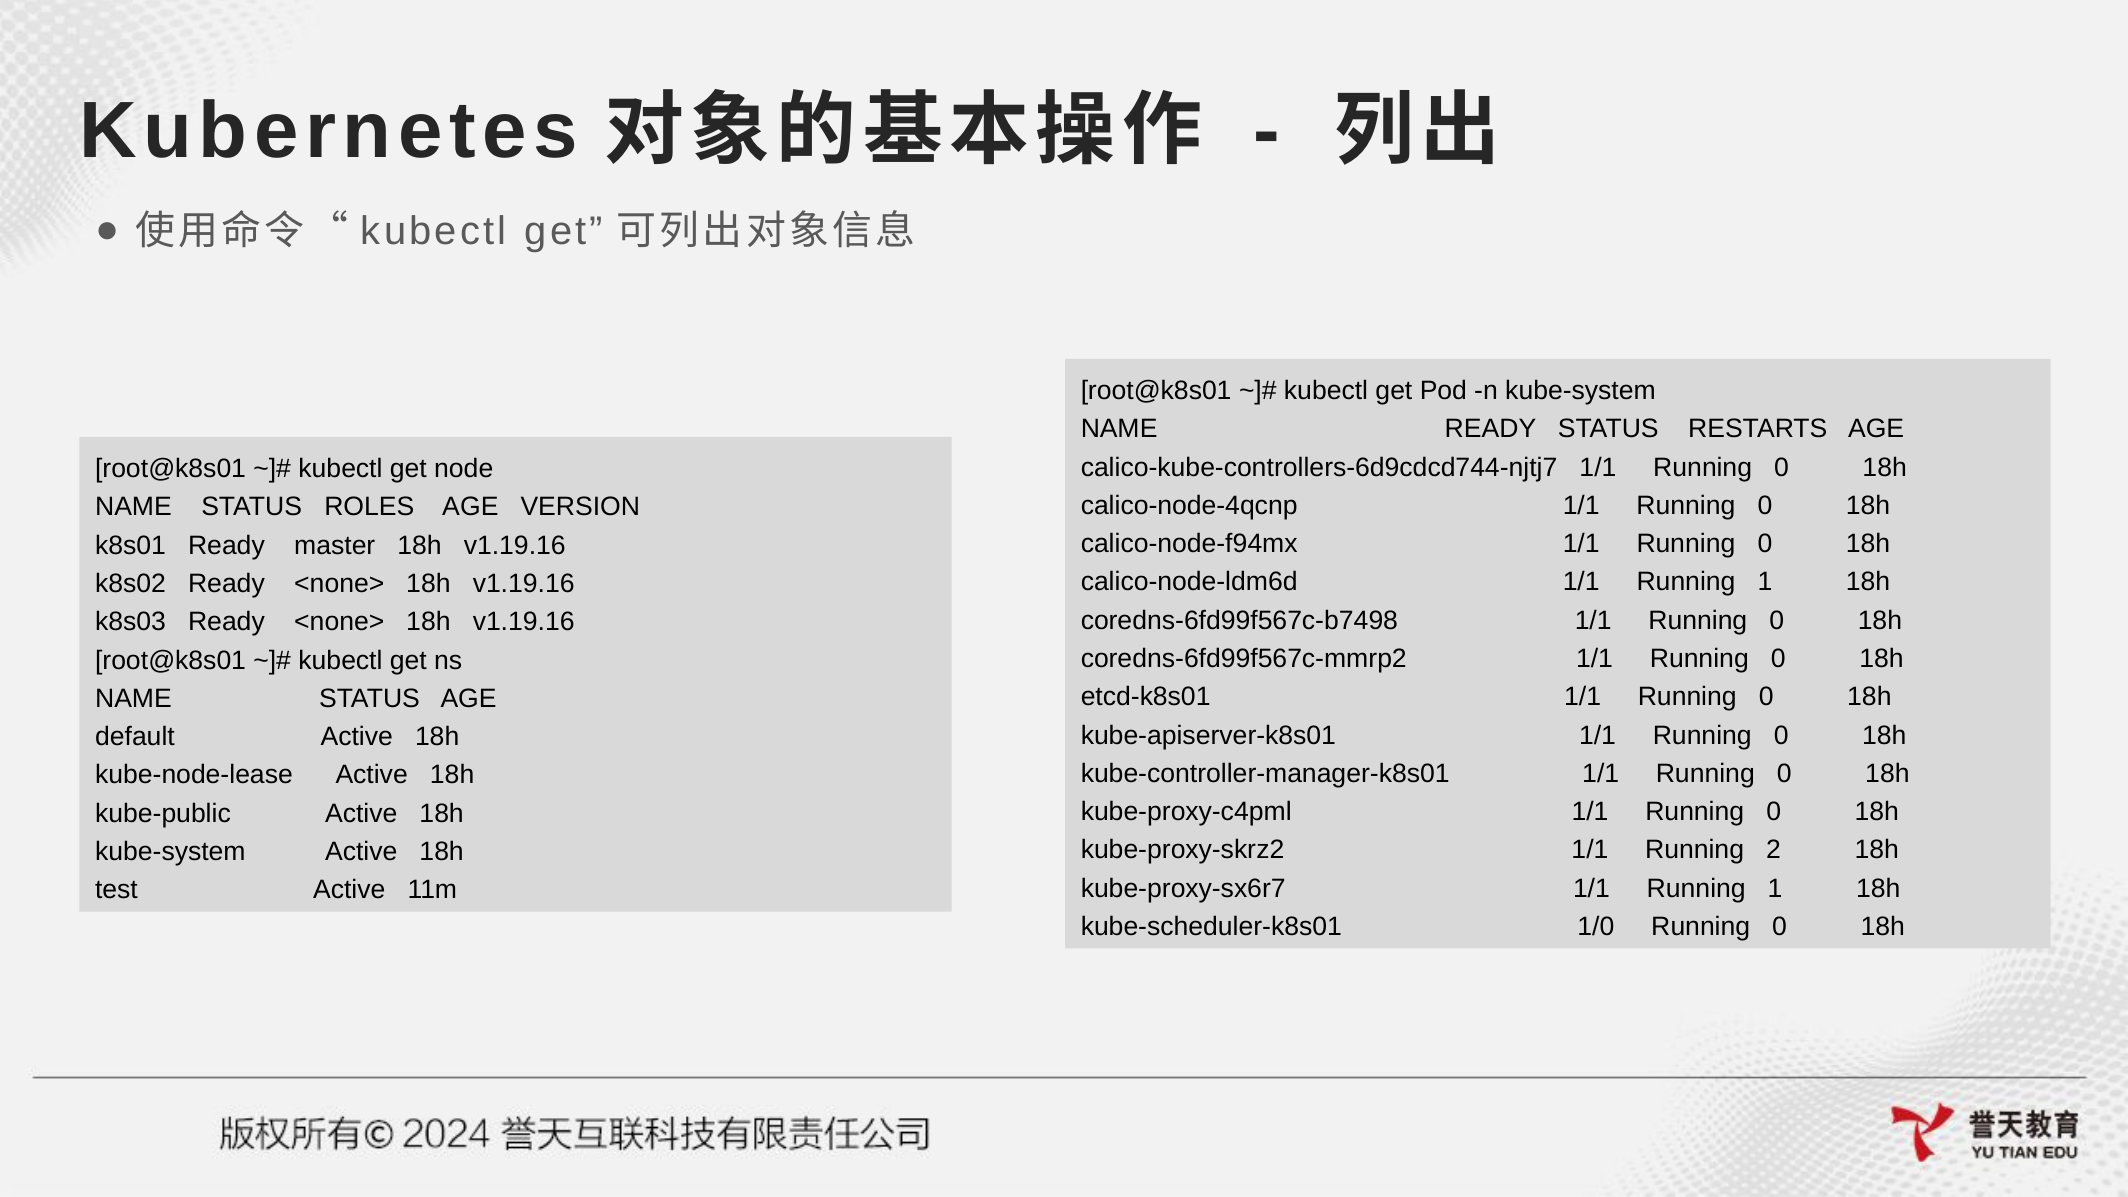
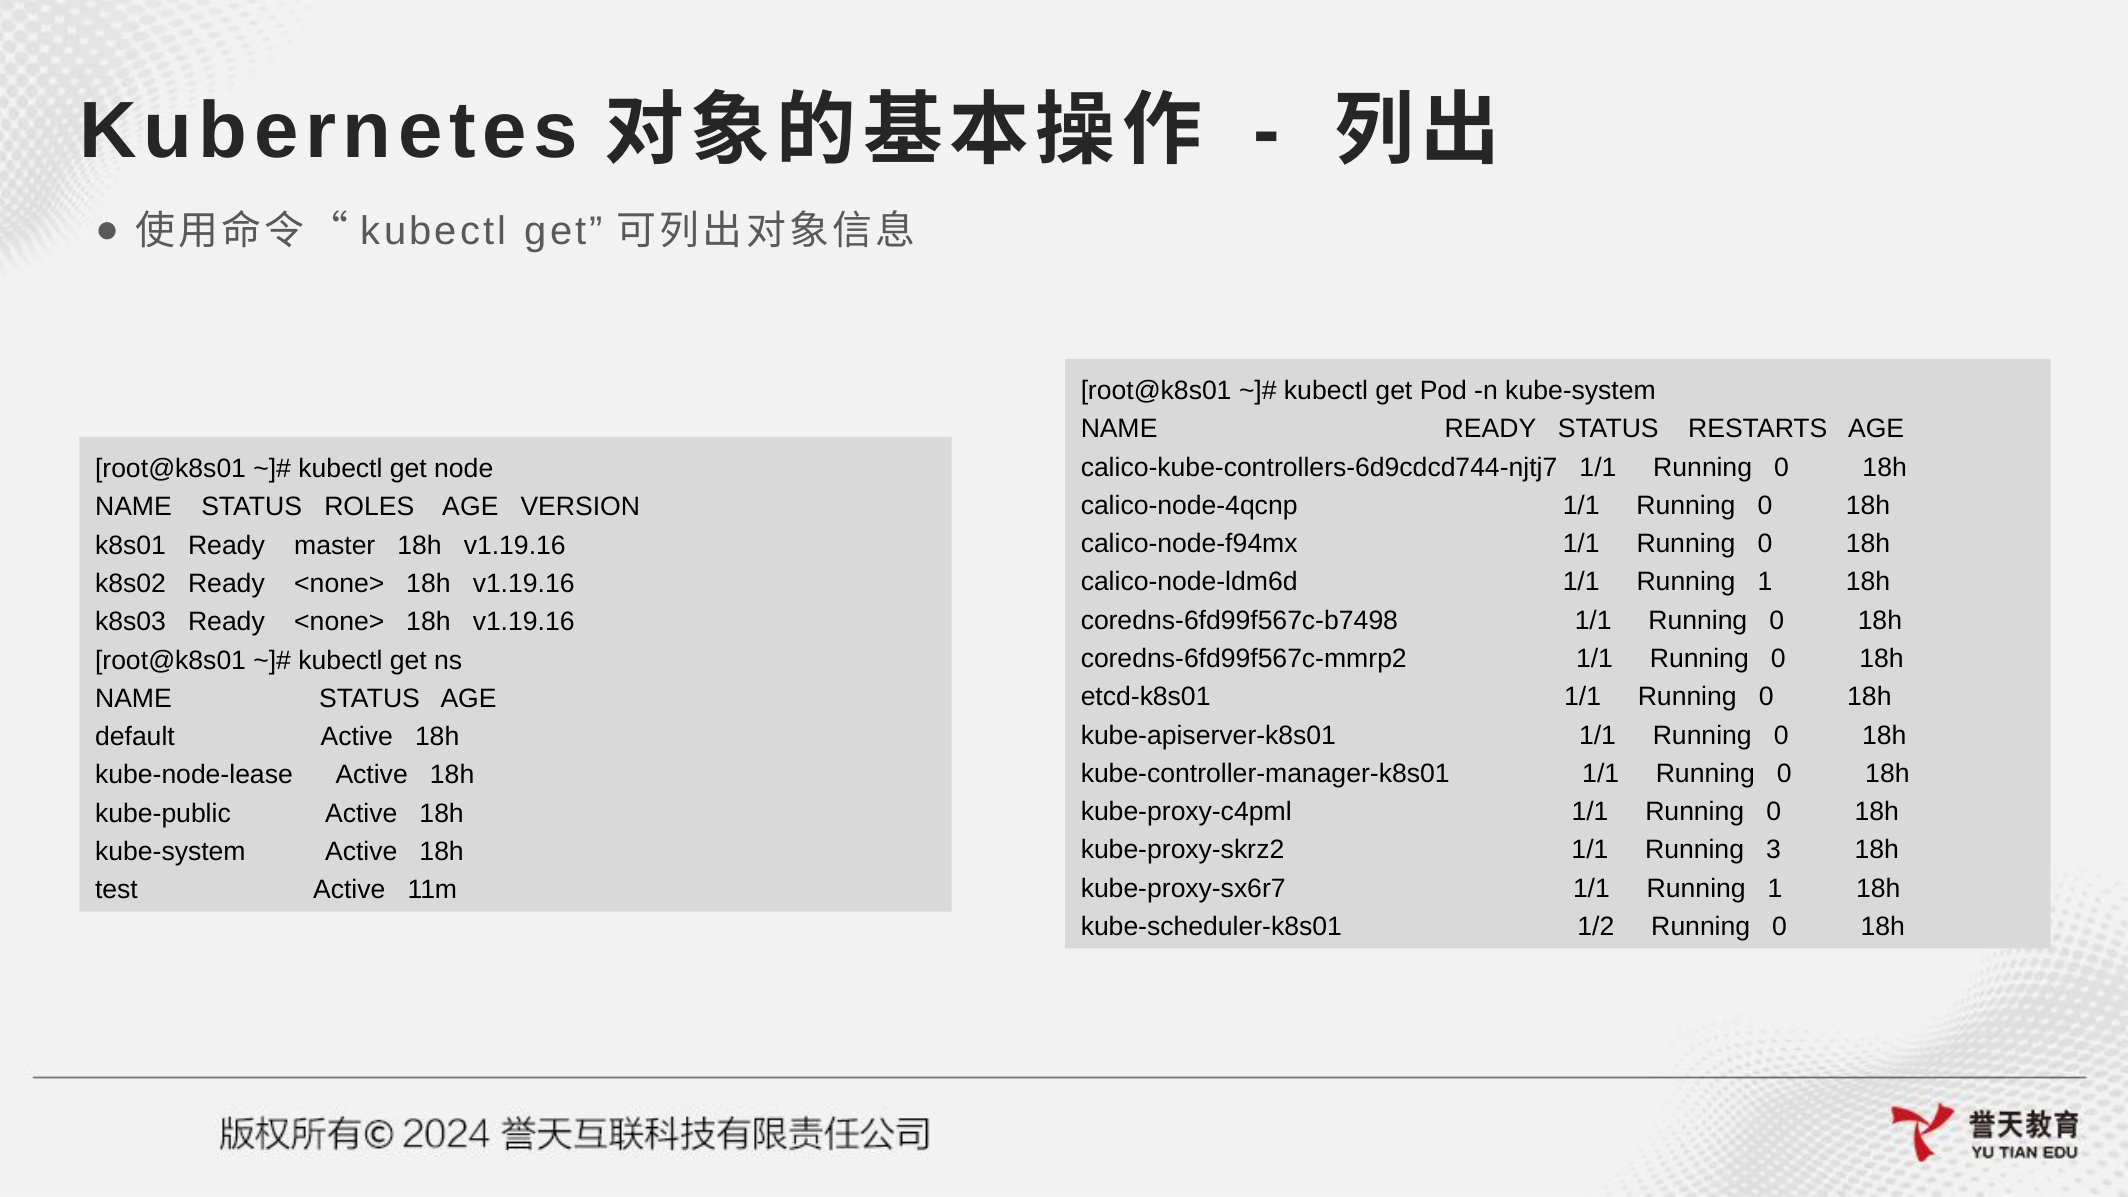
2: 2 -> 3 (1774, 850)
1/0: 1/0 -> 1/2 (1596, 927)
